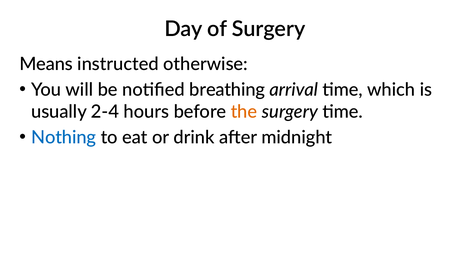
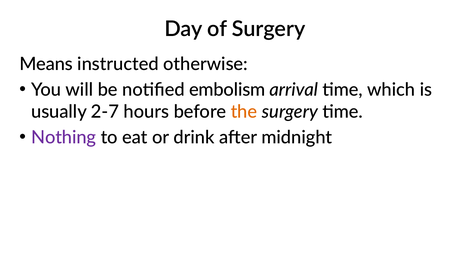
breathing: breathing -> embolism (227, 90)
2-4: 2-4 -> 2-7 (105, 112)
Nothing colour: blue -> purple (64, 137)
